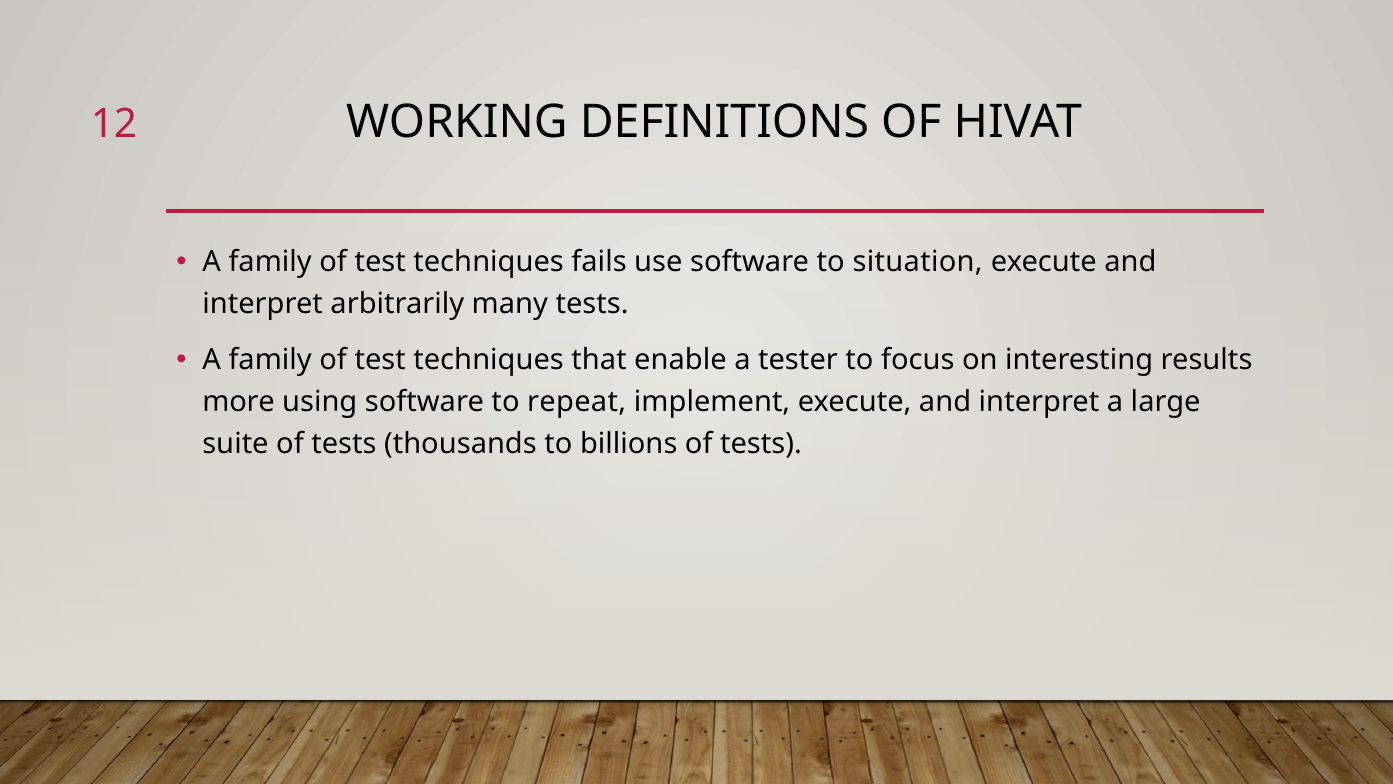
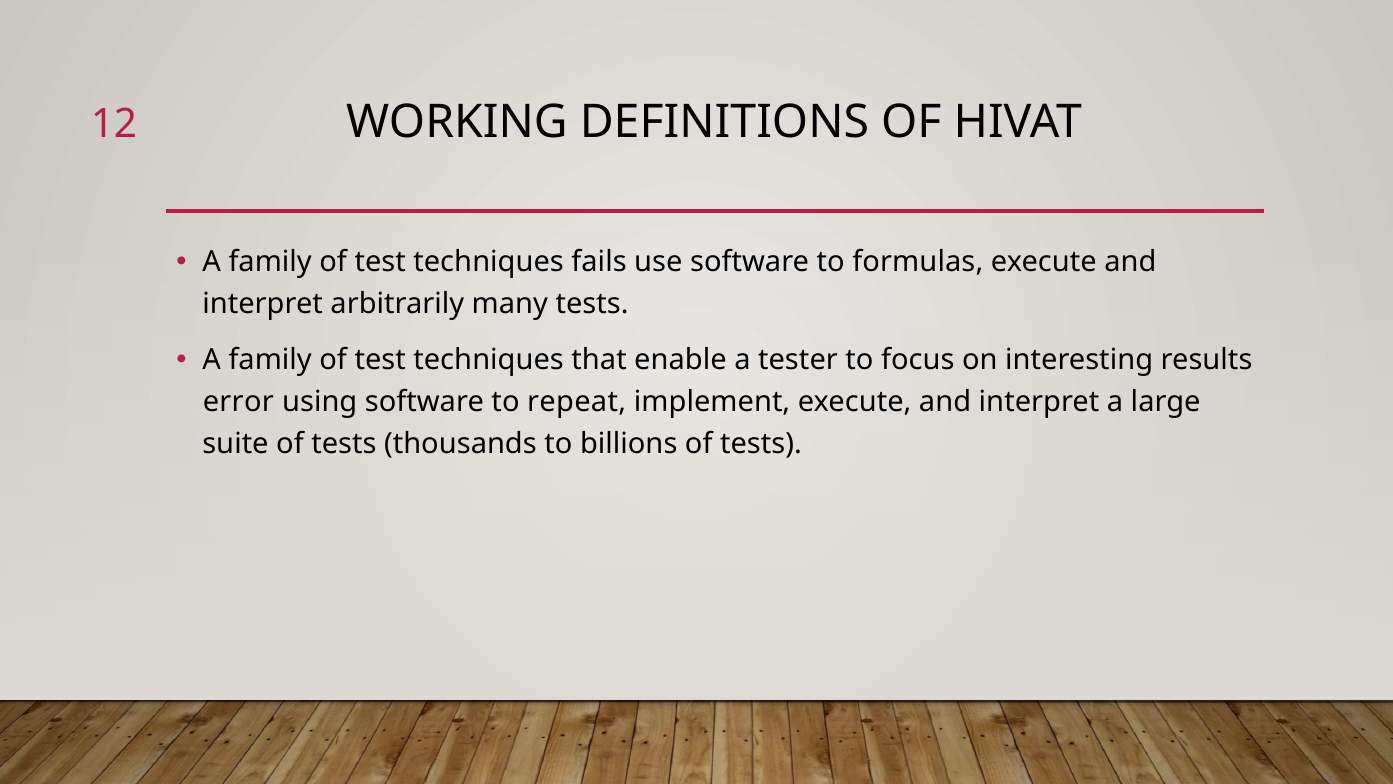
situation: situation -> formulas (918, 262)
more: more -> error (238, 402)
